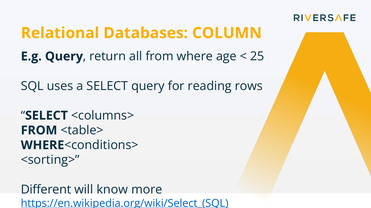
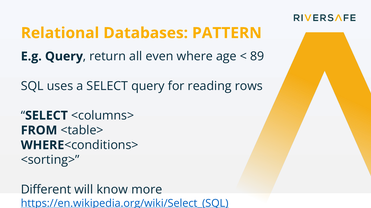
COLUMN: COLUMN -> PATTERN (227, 33)
all from: from -> even (159, 57)
25: 25 -> 89 (257, 57)
